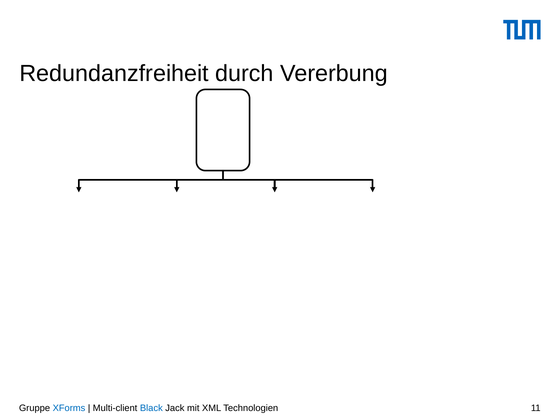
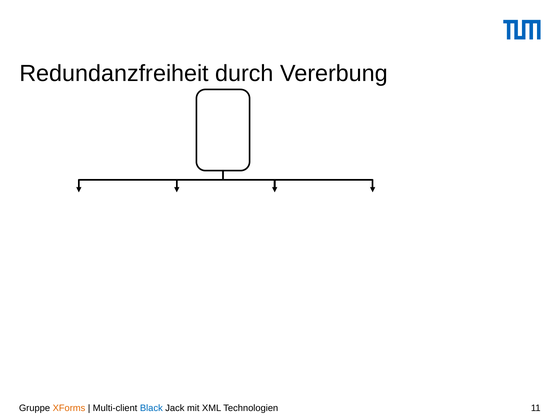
XForms colour: blue -> orange (69, 408)
